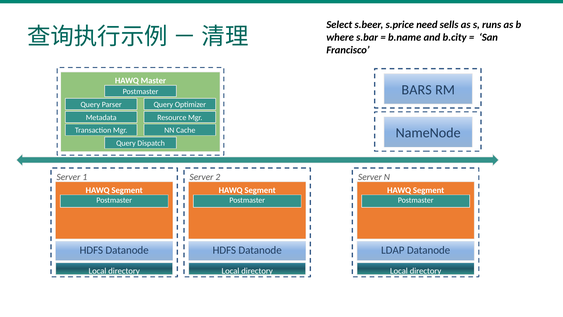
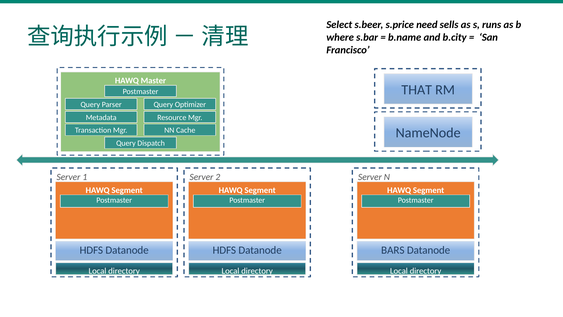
BARS: BARS -> THAT (417, 90)
LDAP: LDAP -> BARS (393, 250)
